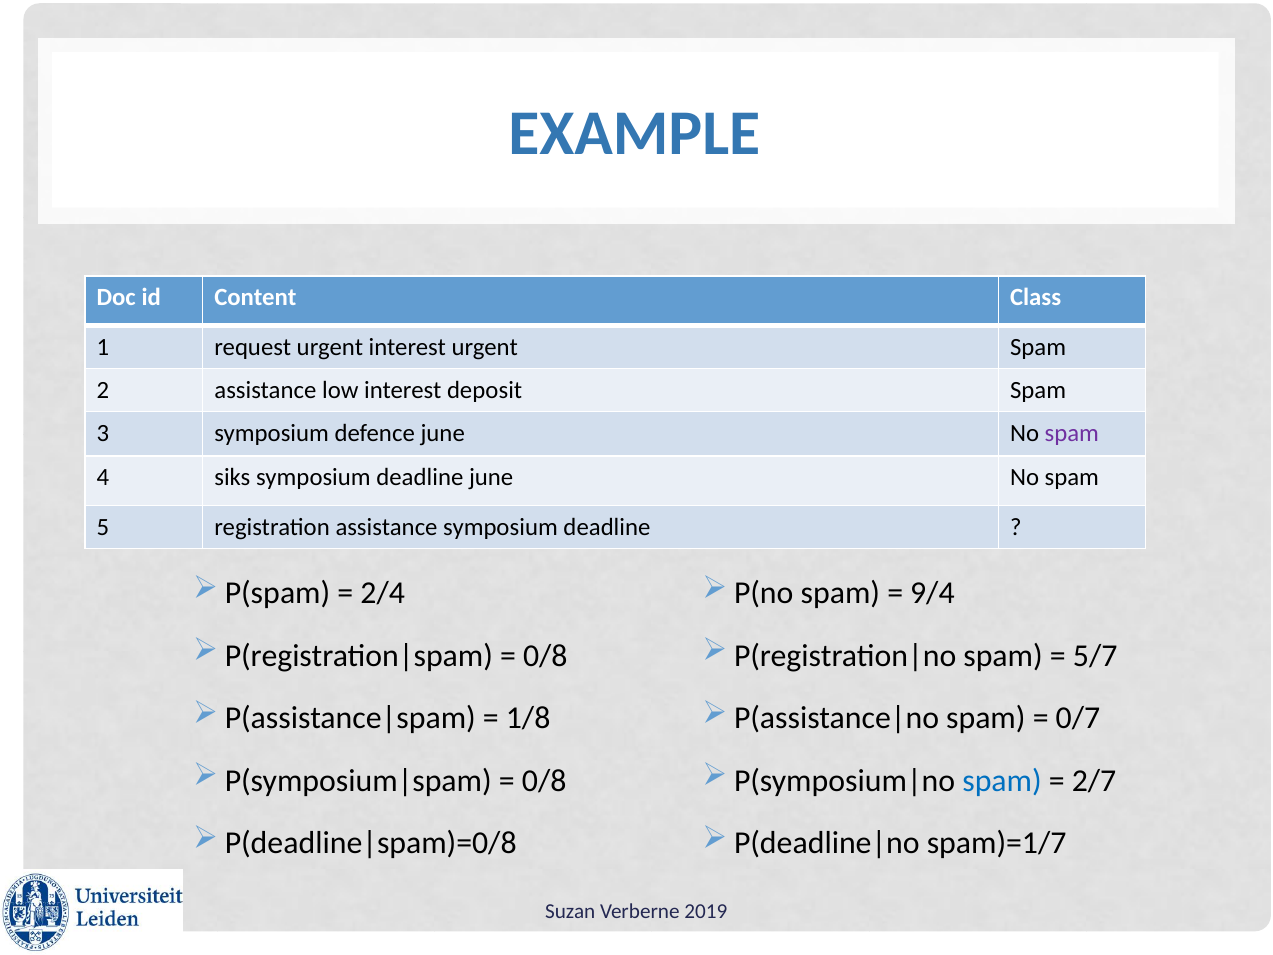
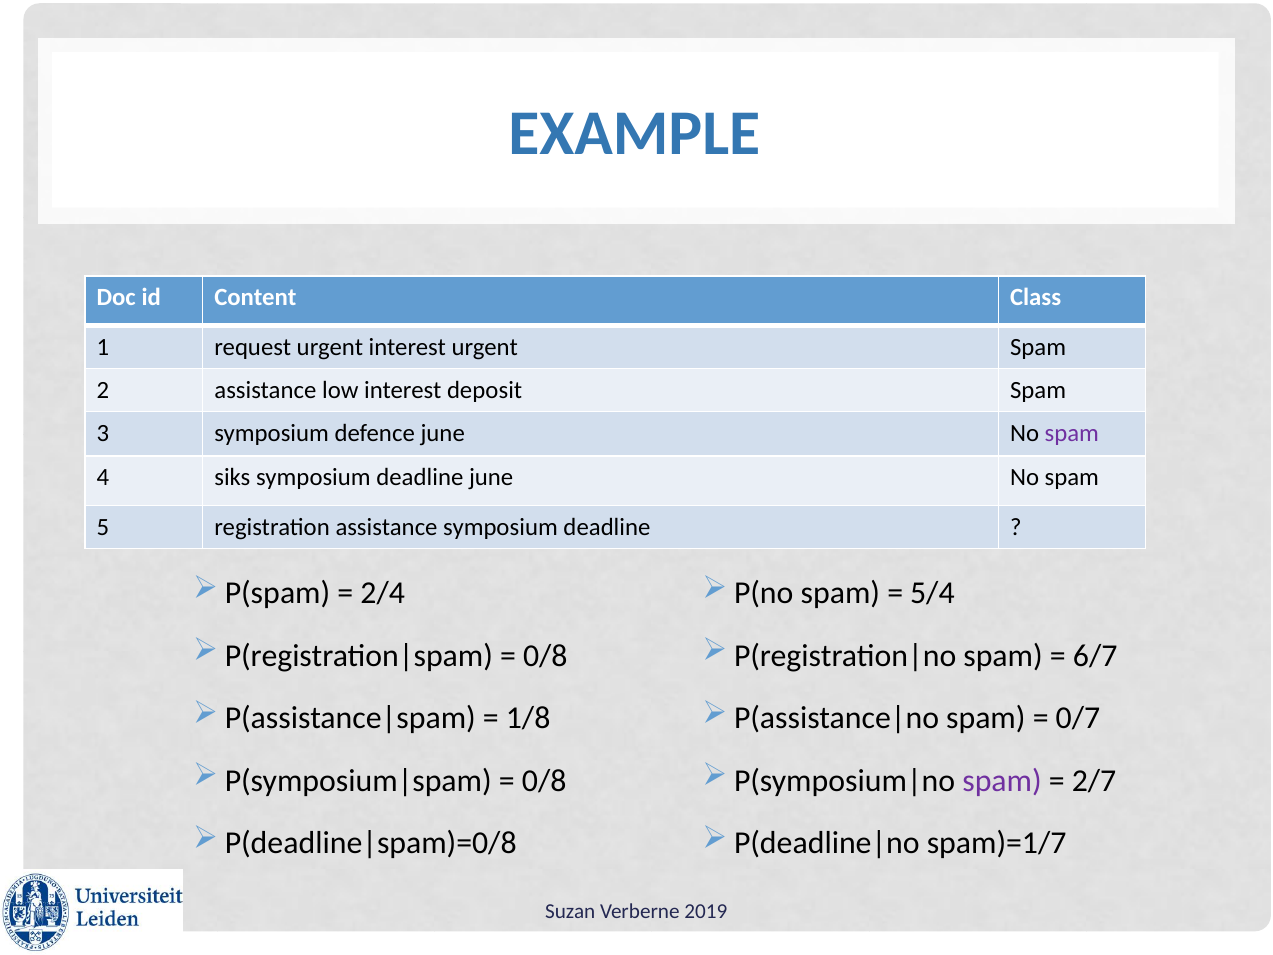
9/4: 9/4 -> 5/4 (932, 593)
5/7: 5/7 -> 6/7 (1095, 656)
spam colour: blue -> purple (1002, 780)
